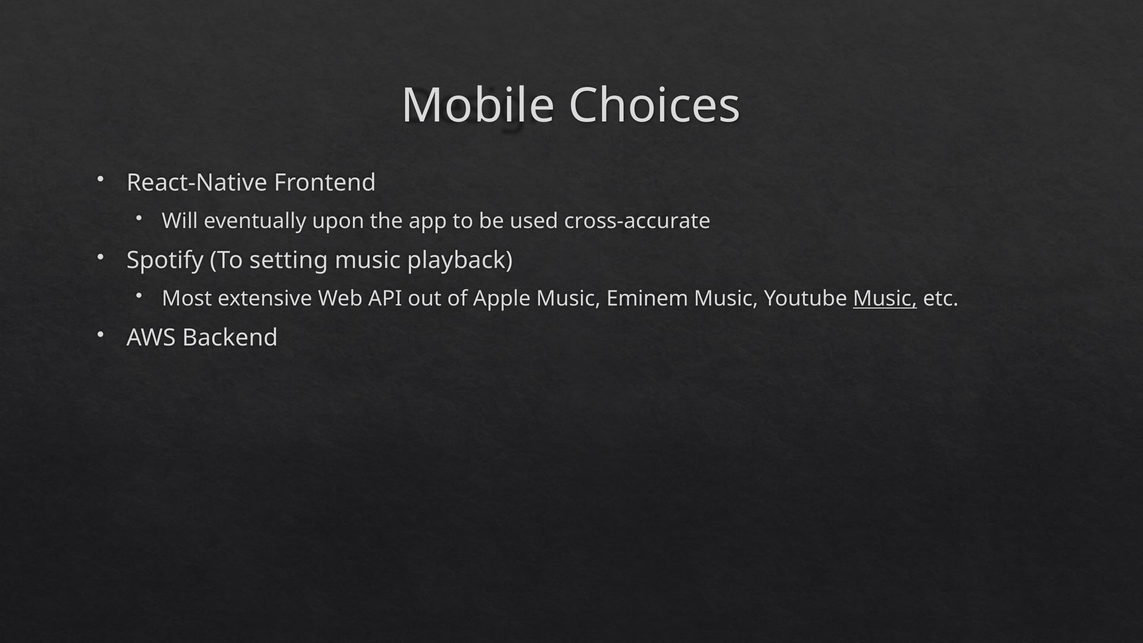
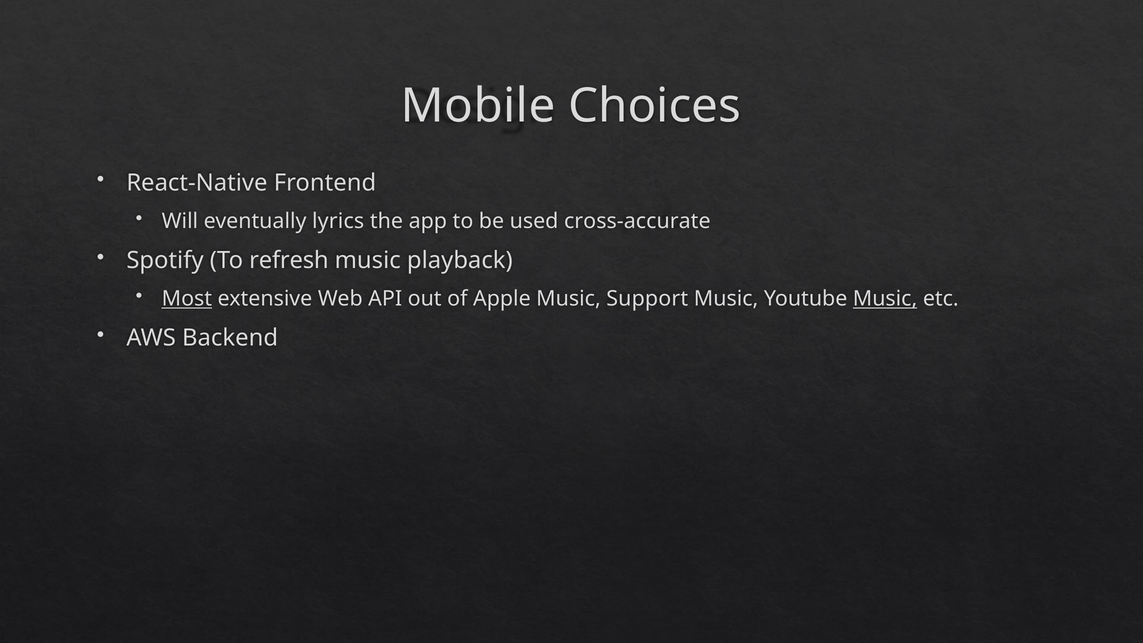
upon: upon -> lyrics (338, 221)
setting: setting -> refresh (289, 260)
Most underline: none -> present (187, 299)
Eminem: Eminem -> Support (647, 299)
